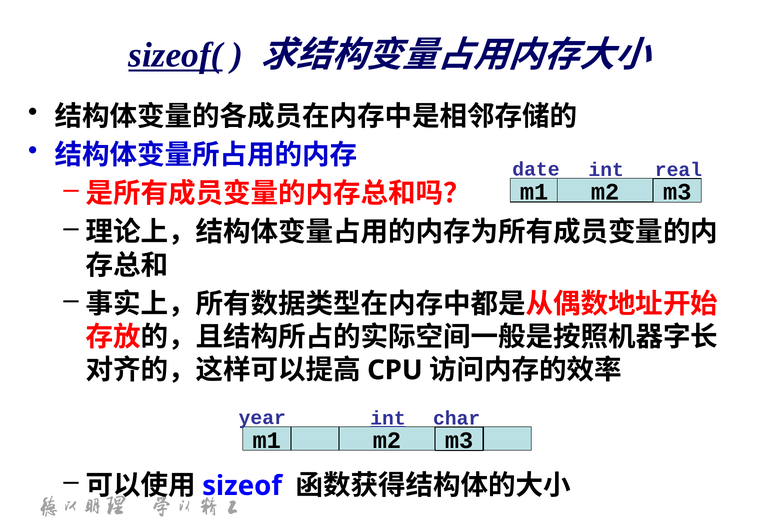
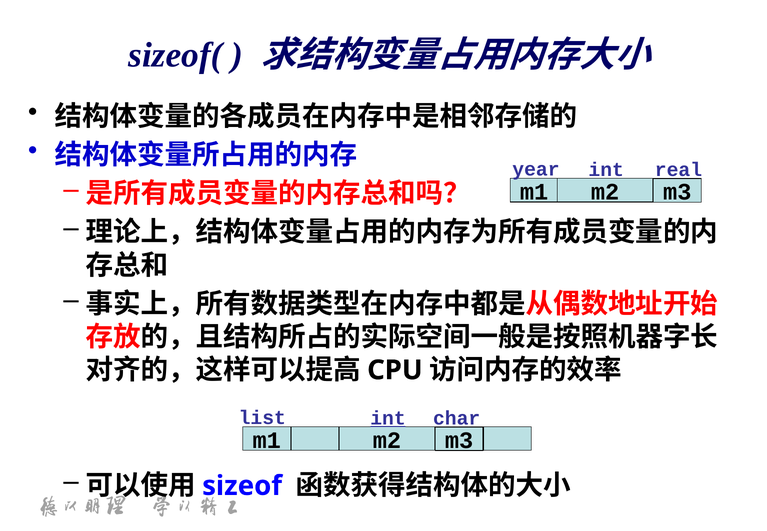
sizeof( underline: present -> none (176, 55)
date: date -> year (536, 169)
year: year -> list (262, 418)
